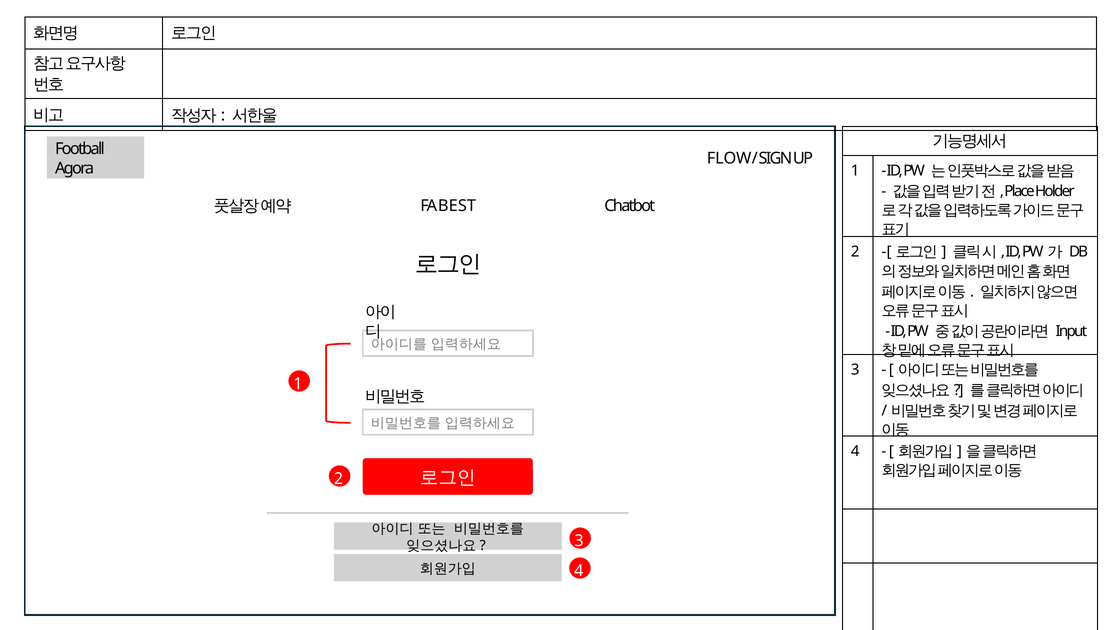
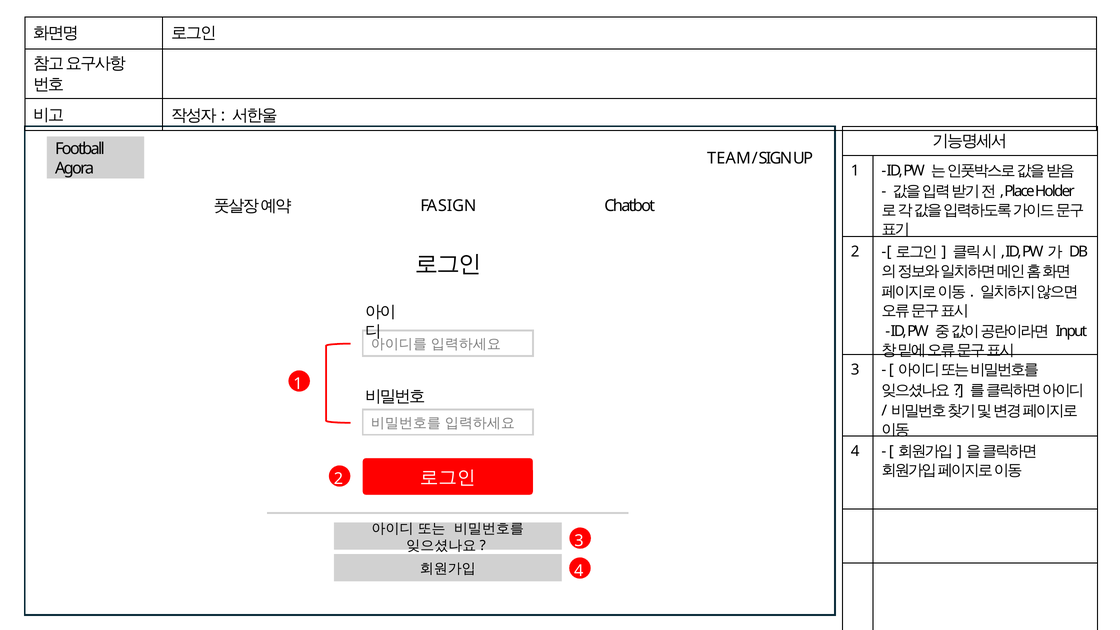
FLOW: FLOW -> TEAM (729, 158)
FA BEST: BEST -> SIGN (457, 206)
